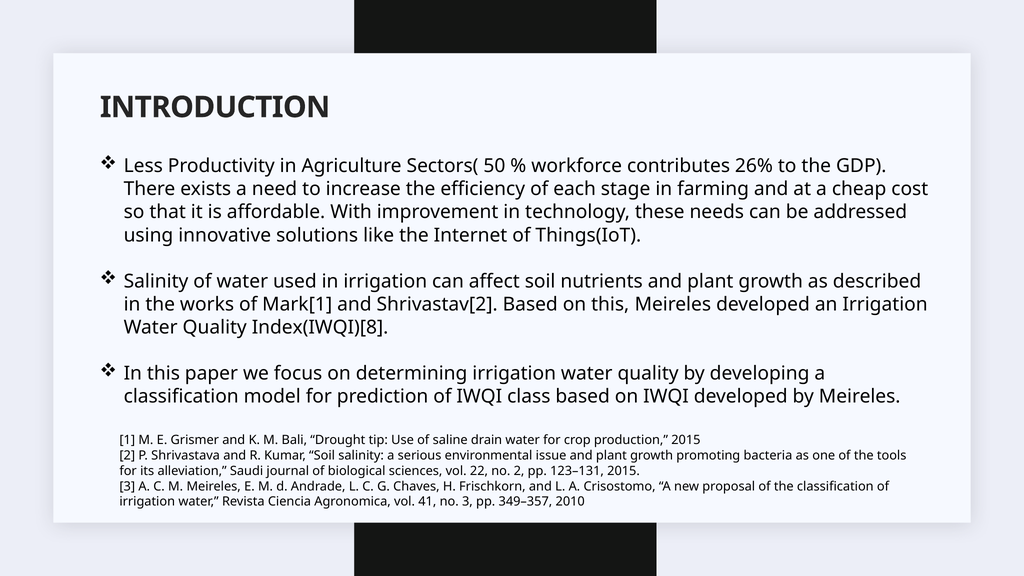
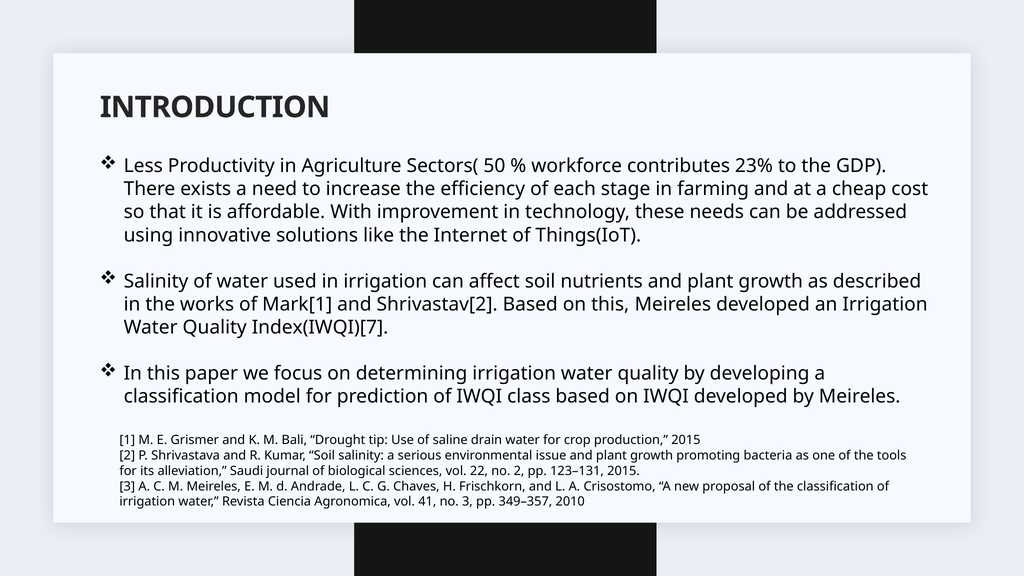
26%: 26% -> 23% (754, 166)
Index(IWQI)[8: Index(IWQI)[8 -> Index(IWQI)[7 (320, 327)
